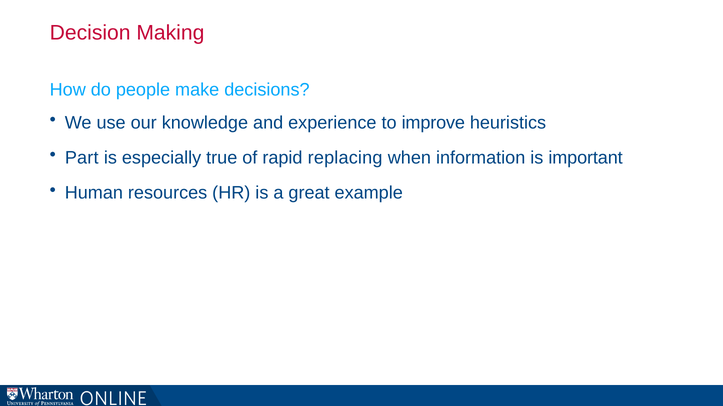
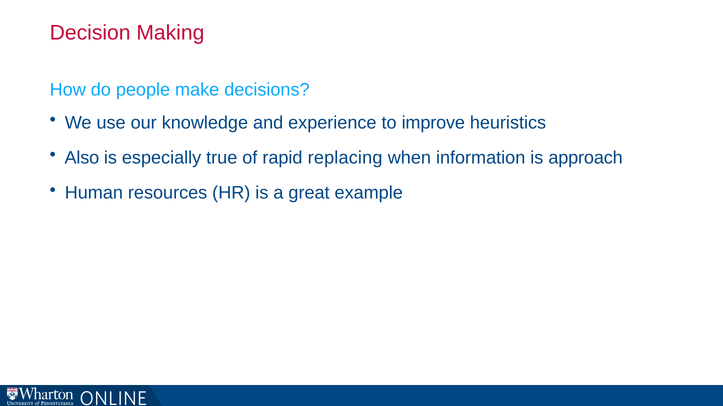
Part: Part -> Also (82, 158)
important: important -> approach (586, 158)
